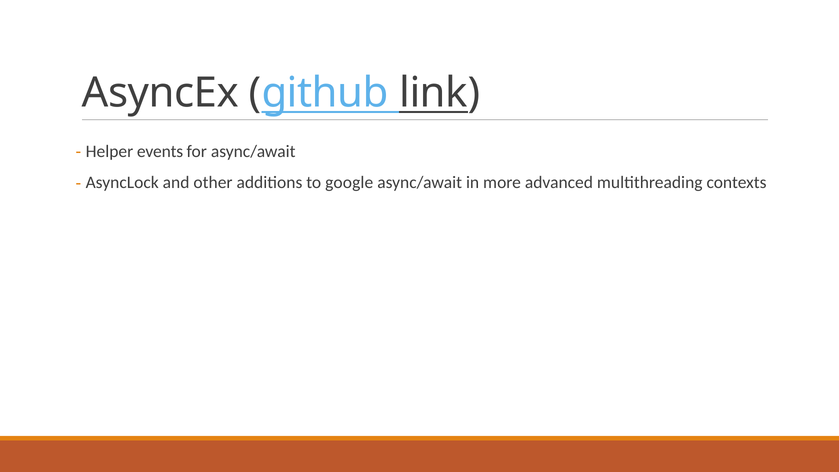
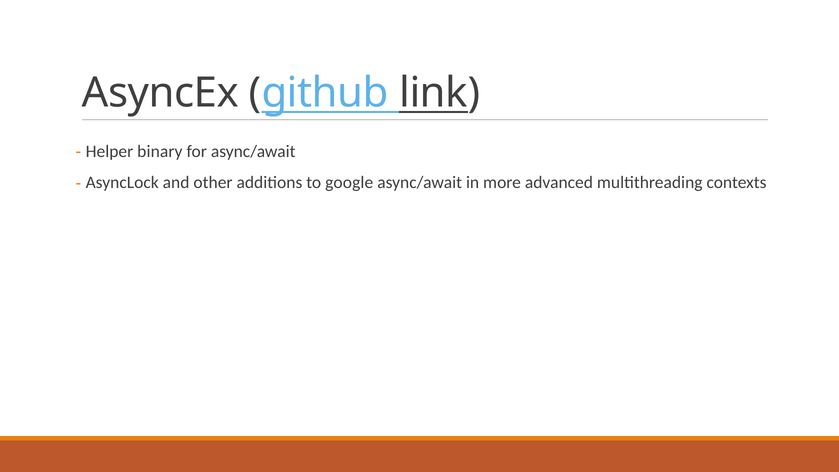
events: events -> binary (160, 152)
